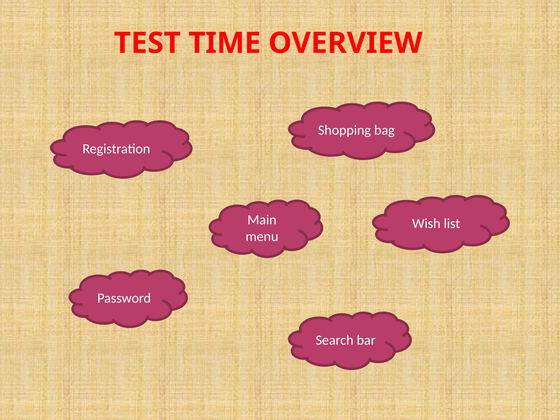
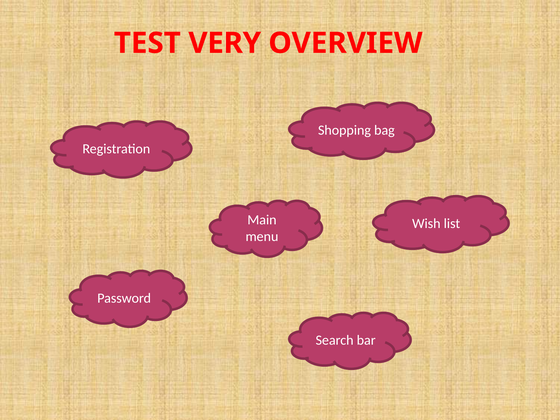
TIME: TIME -> VERY (225, 43)
